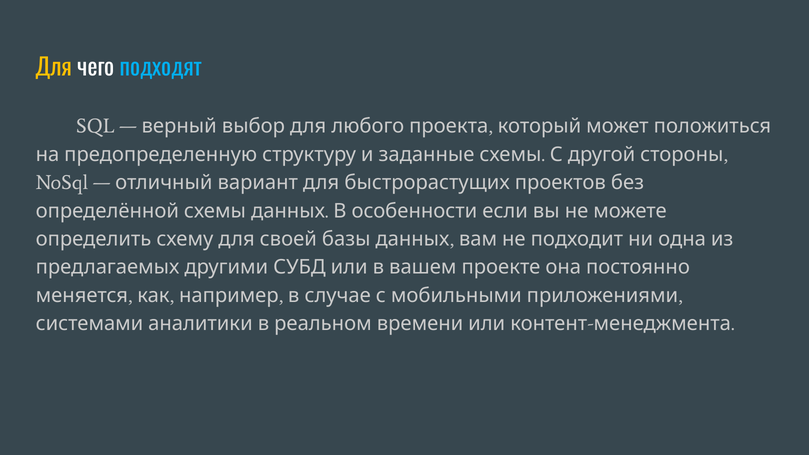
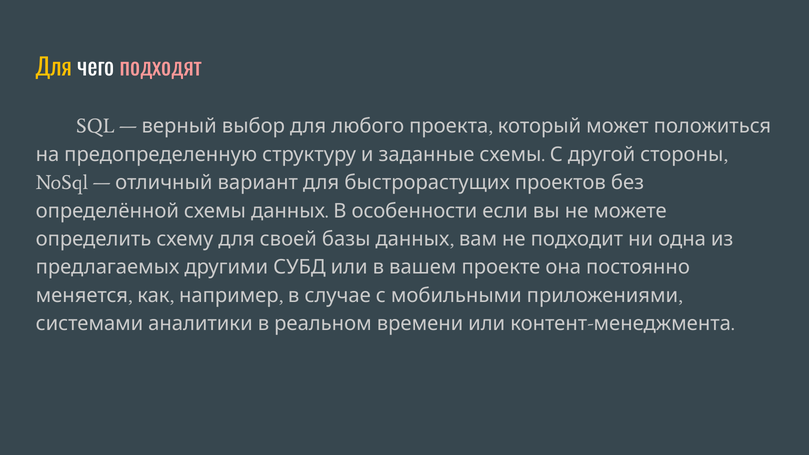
подходят colour: light blue -> pink (161, 68)
